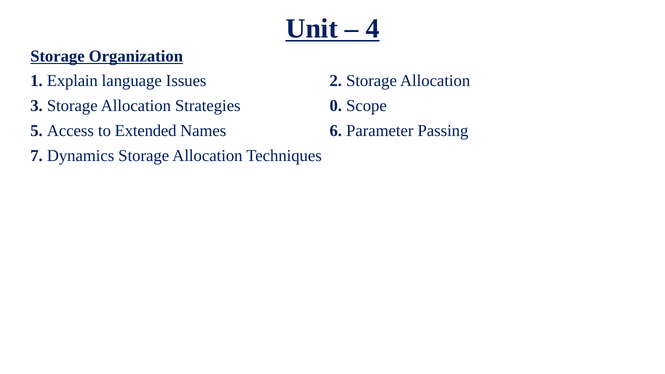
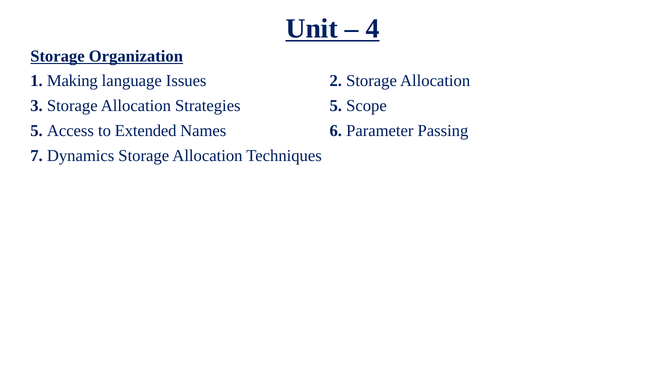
Explain: Explain -> Making (72, 81)
Strategies 0: 0 -> 5 (336, 106)
